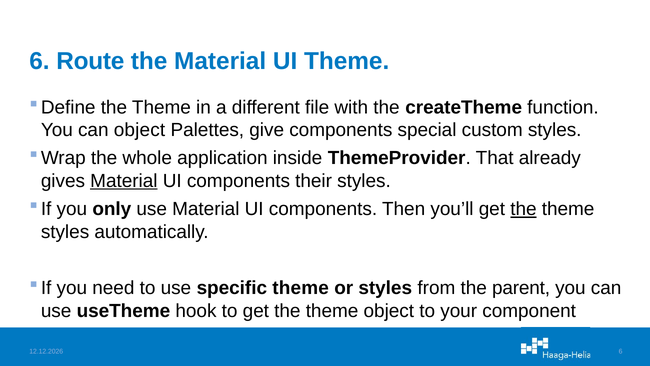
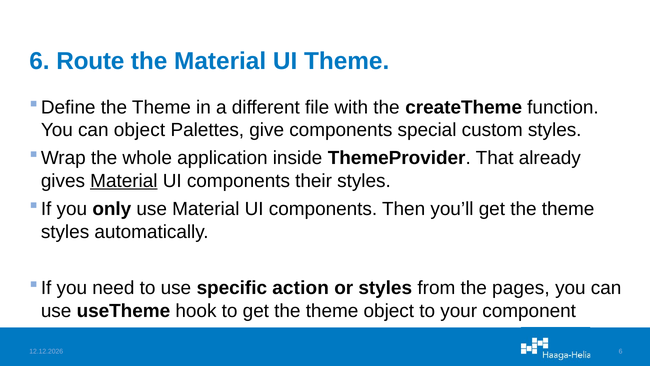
the underline: present -> none (523, 209)
specific theme: theme -> action (301, 288)
parent: parent -> pages (521, 288)
